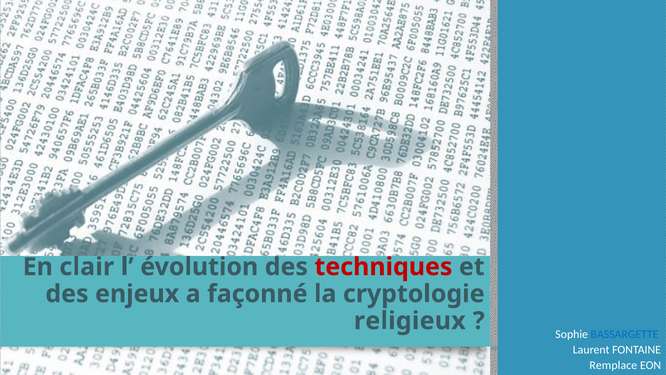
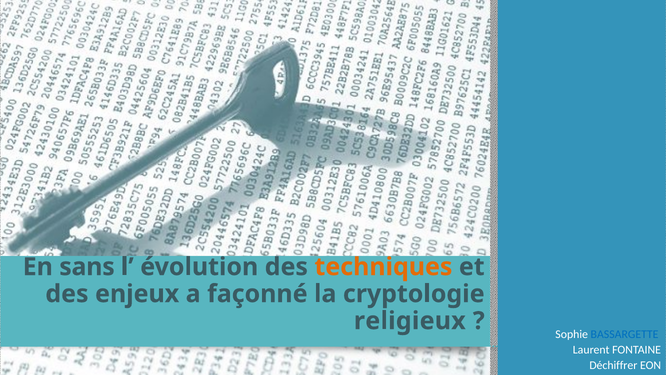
clair: clair -> sans (87, 267)
techniques colour: red -> orange (383, 267)
Remplace: Remplace -> Déchiffrer (613, 365)
